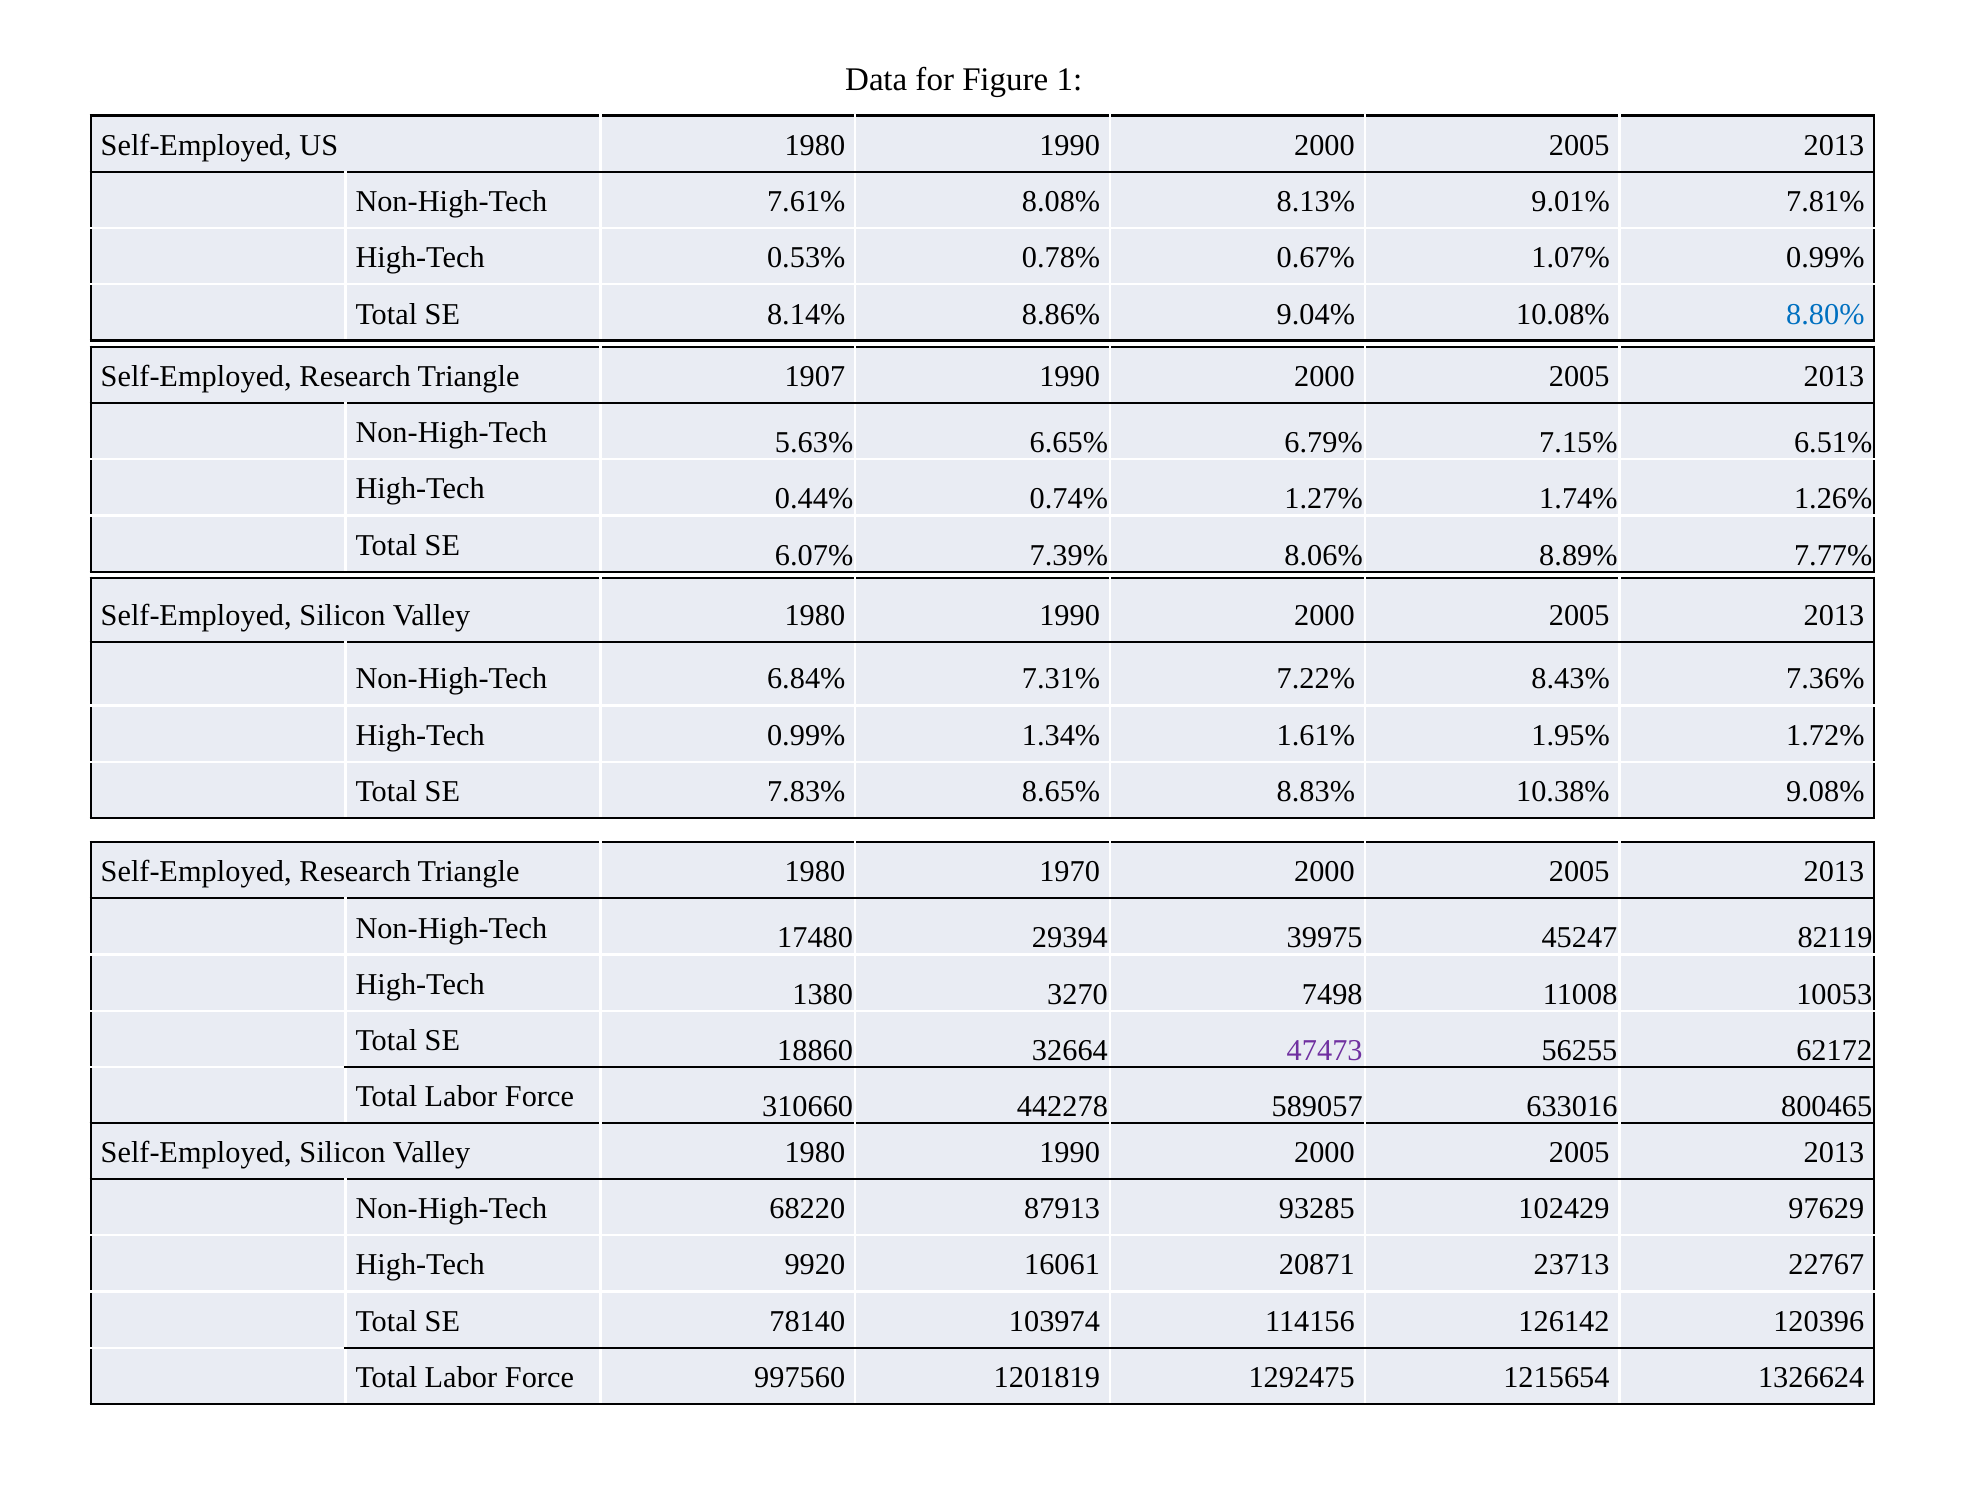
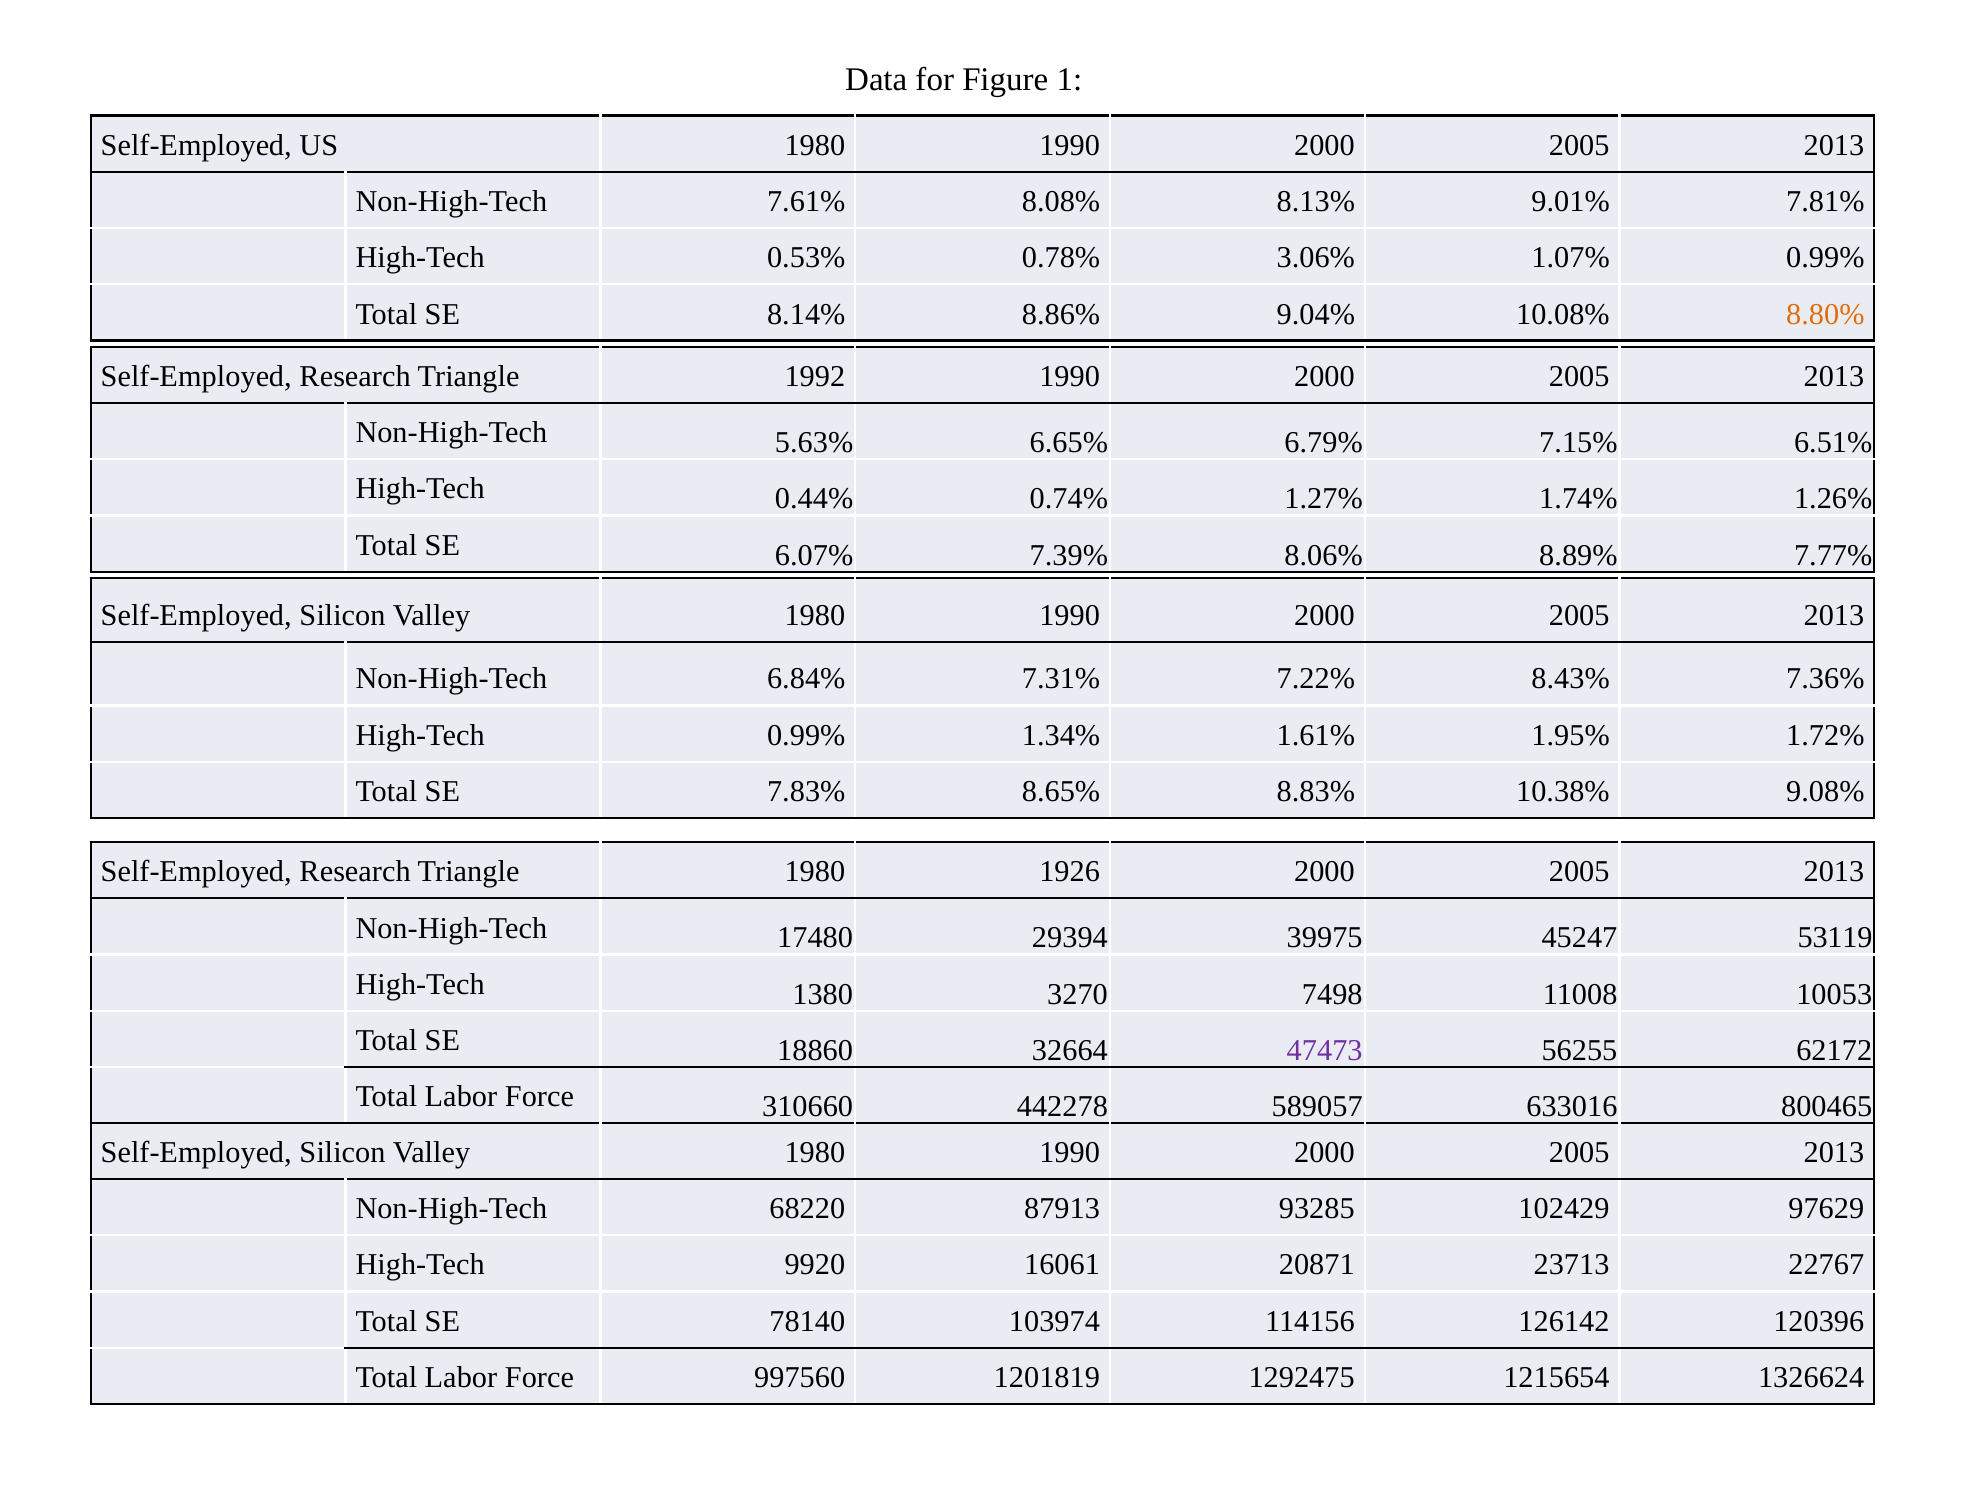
0.67%: 0.67% -> 3.06% (1316, 258)
8.80% colour: blue -> orange (1825, 314)
1907: 1907 -> 1992 (815, 377)
1970: 1970 -> 1926 (1070, 872)
82119: 82119 -> 53119 (1835, 938)
